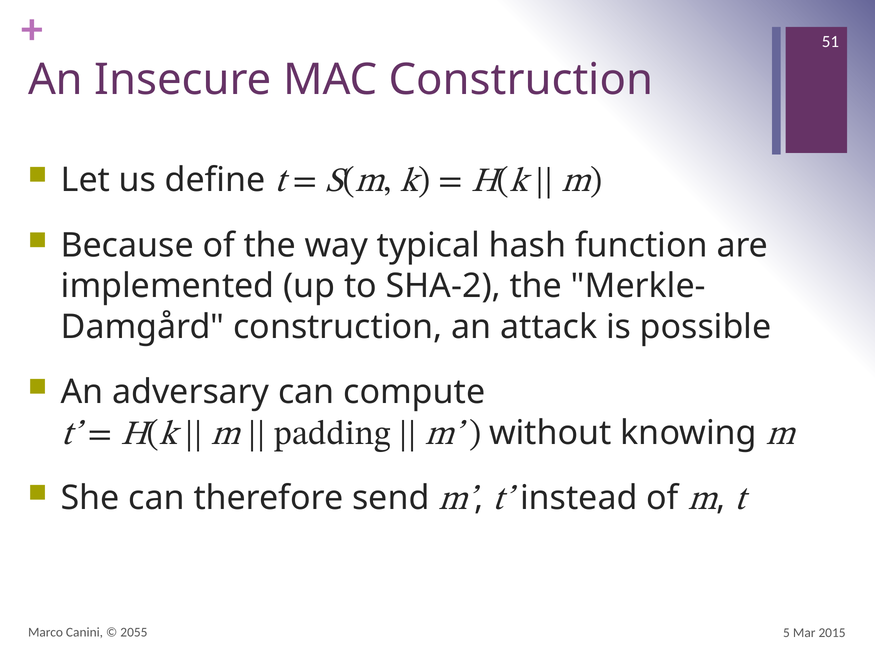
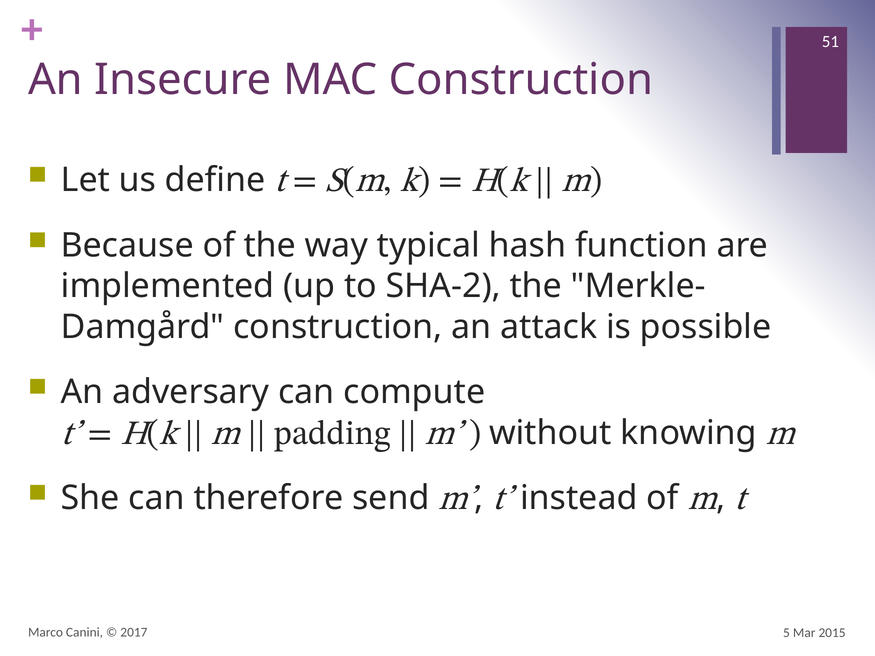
2055: 2055 -> 2017 (134, 633)
